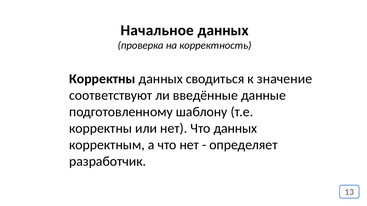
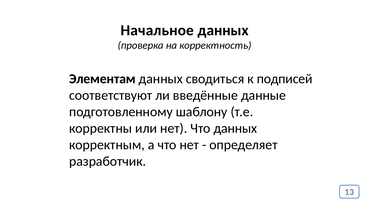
Корректны: Корректны -> Элементам (102, 79)
значение: значение -> подписей (285, 79)
